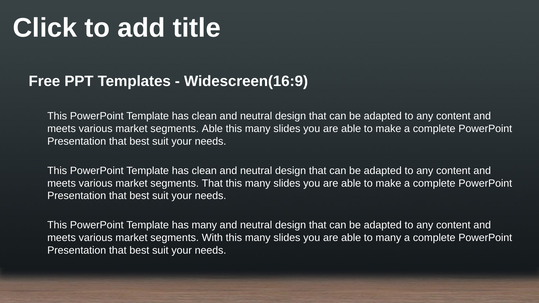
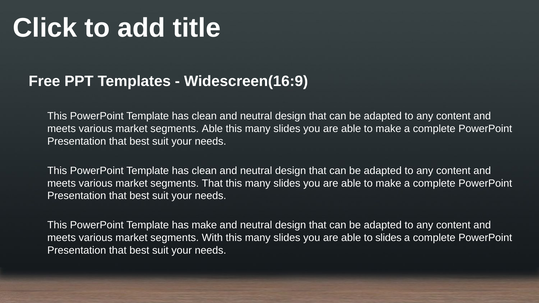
has many: many -> make (204, 225)
to many: many -> slides (388, 238)
